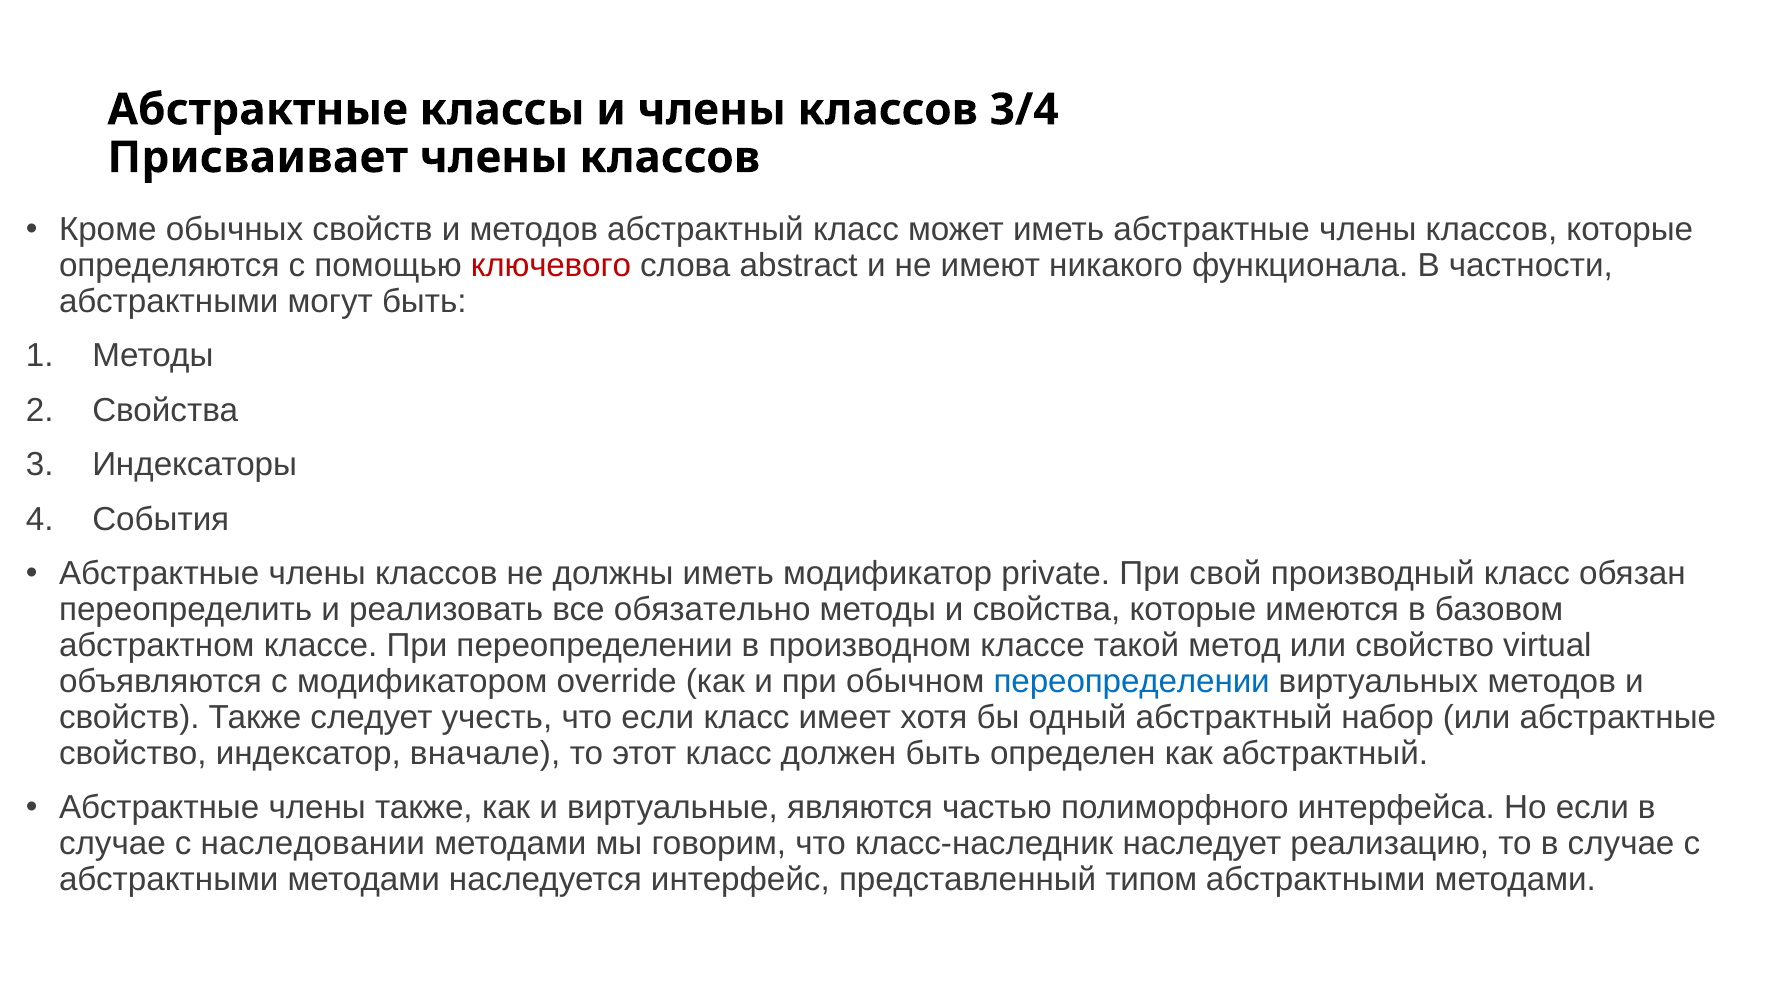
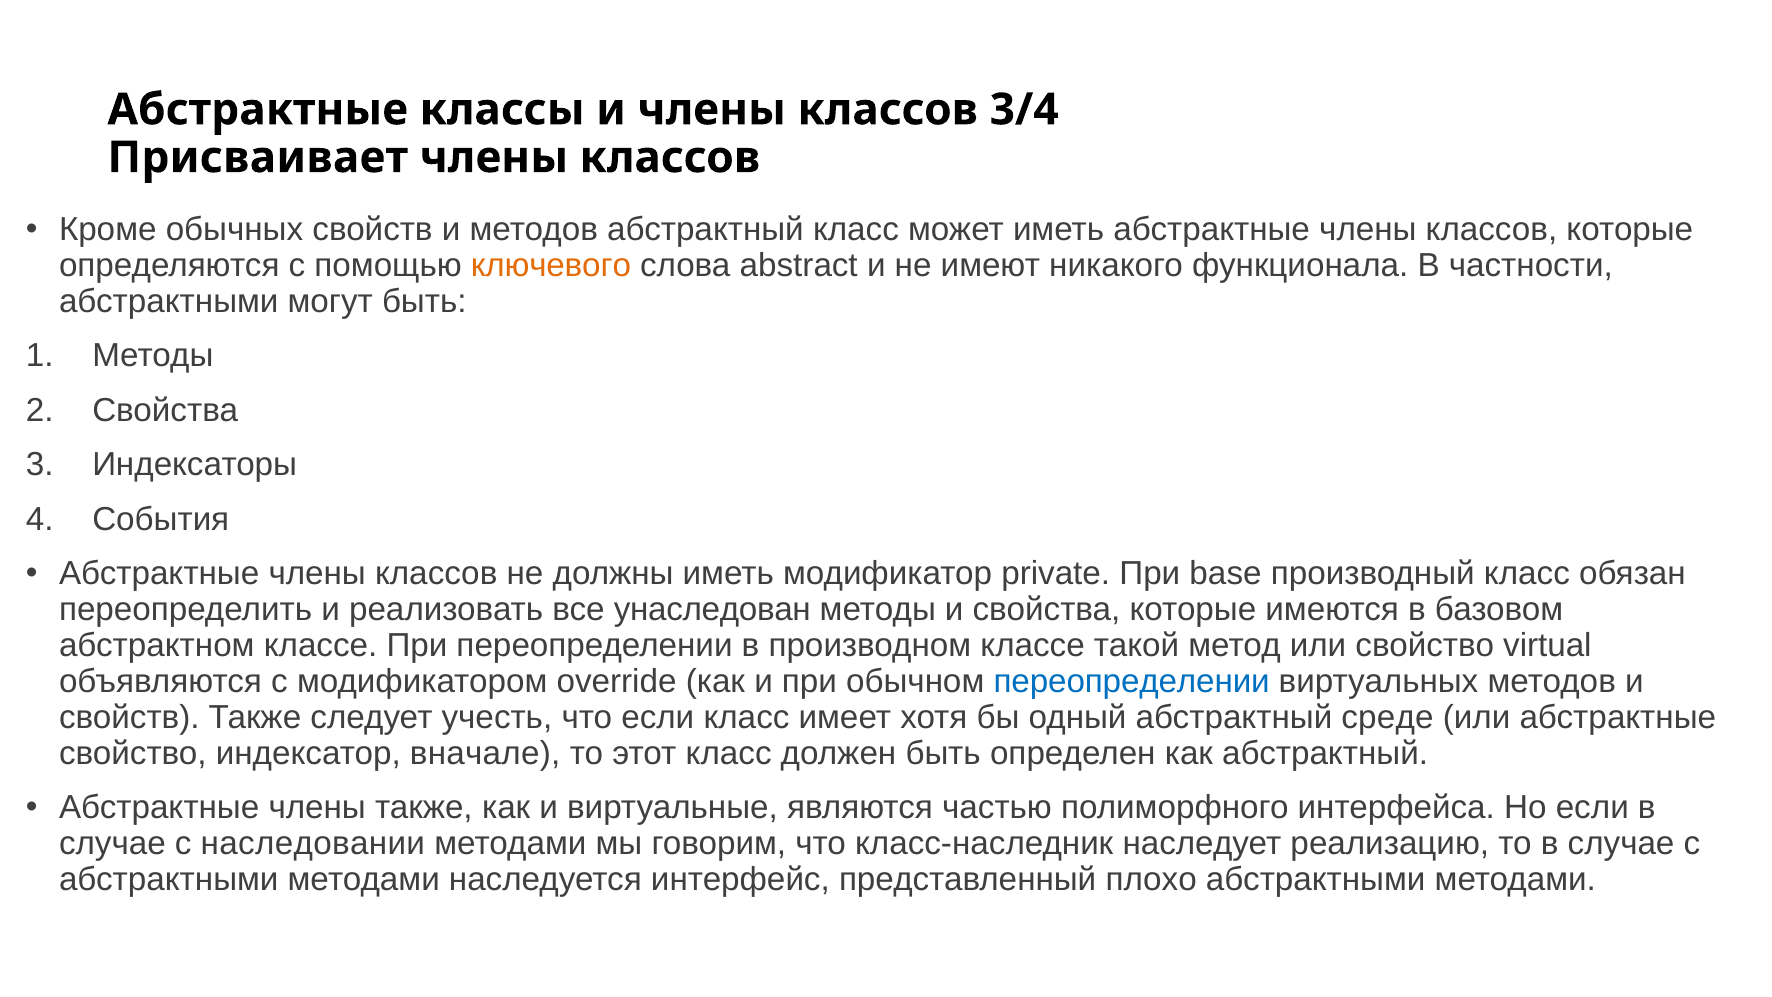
ключевого colour: red -> orange (551, 266)
свой: свой -> base (1226, 573)
обязательно: обязательно -> унаследован (712, 609)
набор: набор -> среде (1387, 717)
типом: типом -> плохо (1151, 879)
